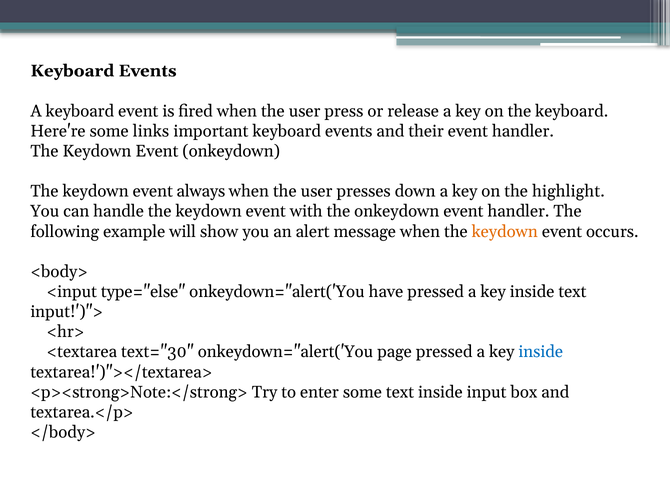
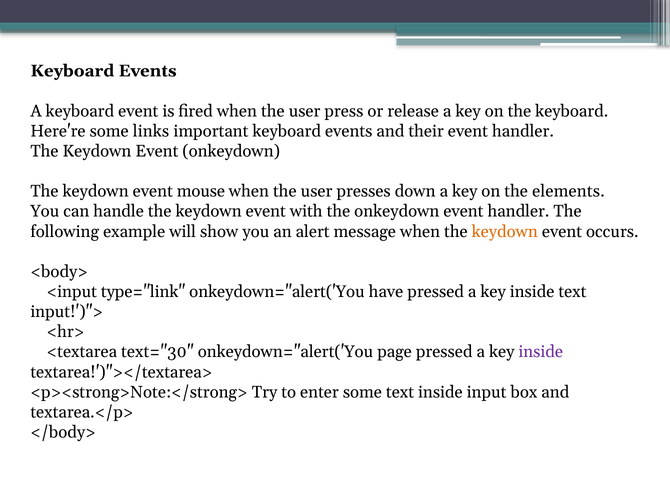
always: always -> mouse (201, 192)
highlight: highlight -> elements (568, 192)
type="else: type="else -> type="link (143, 292)
inside colour: blue -> purple (541, 352)
